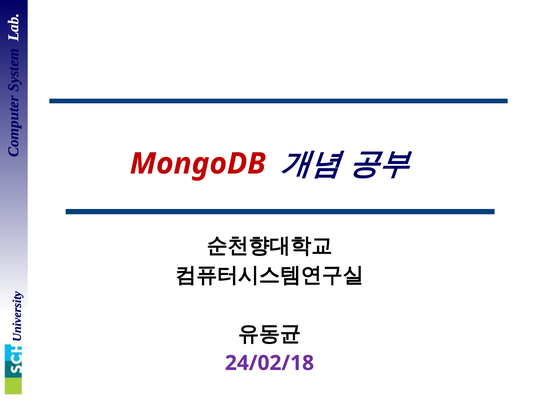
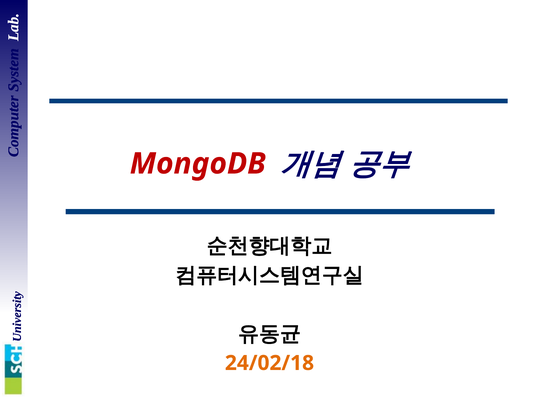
24/02/18 colour: purple -> orange (269, 363)
